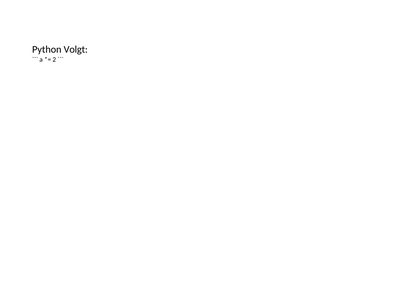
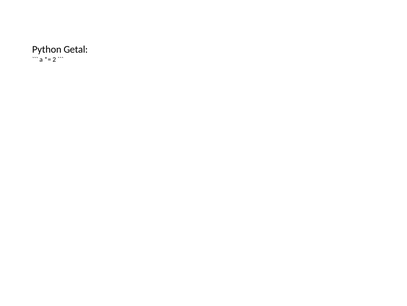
Volgt: Volgt -> Getal (76, 50)
